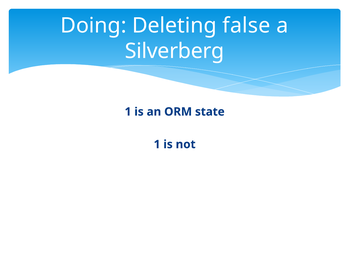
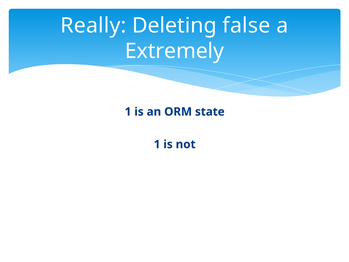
Doing: Doing -> Really (93, 26)
Silverberg: Silverberg -> Extremely (174, 51)
